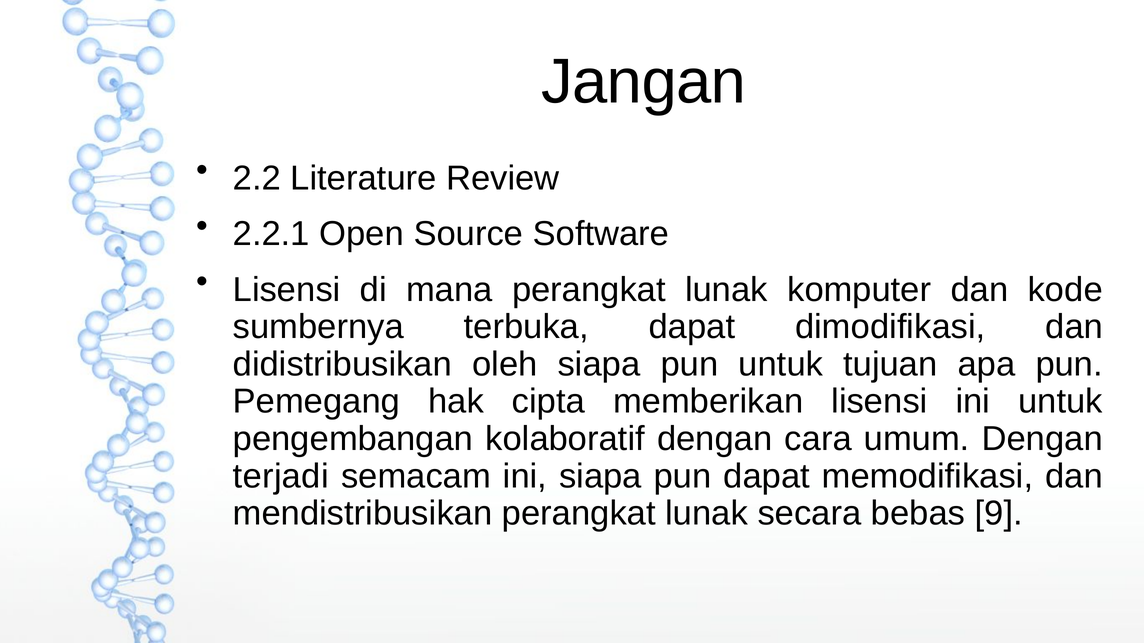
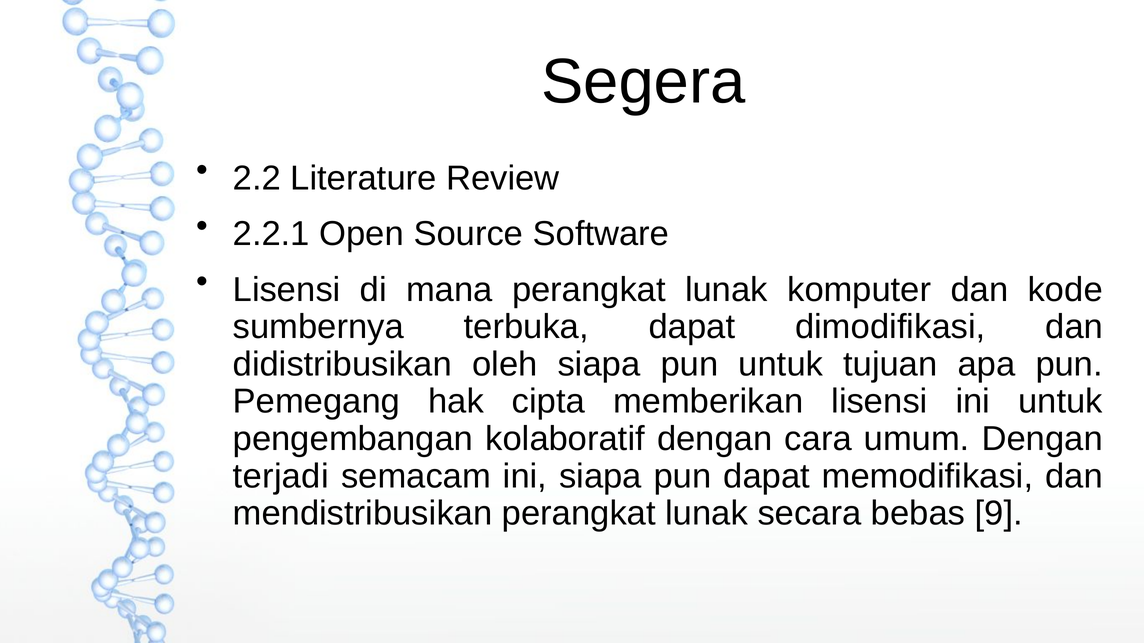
Jangan: Jangan -> Segera (643, 82)
